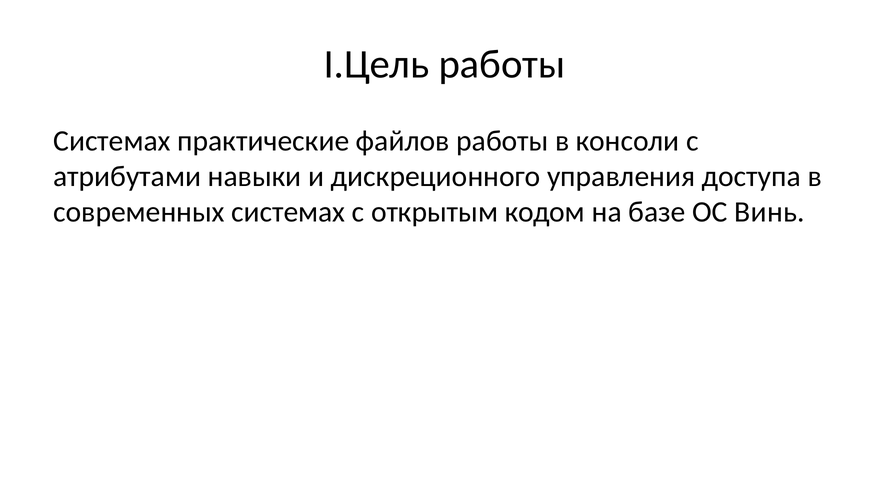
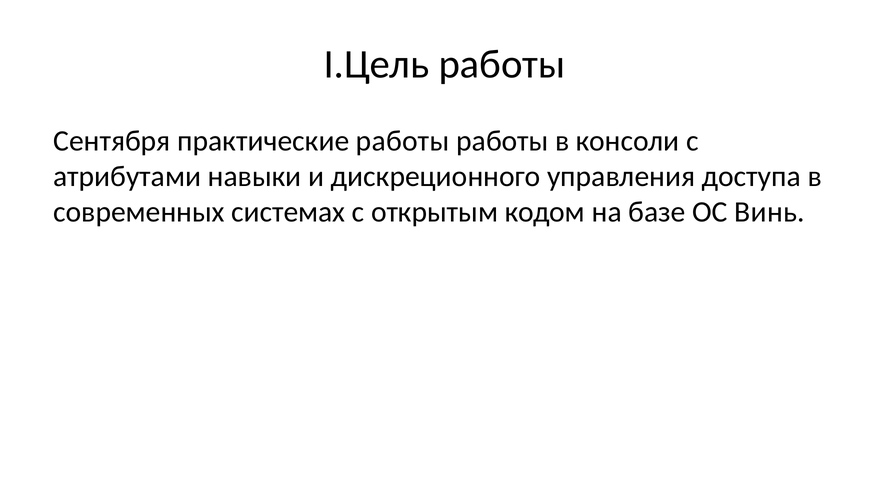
Системах: Системах -> Сентября (112, 141)
практические файлов: файлов -> работы (403, 141)
